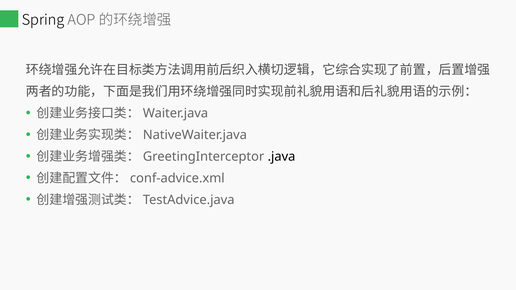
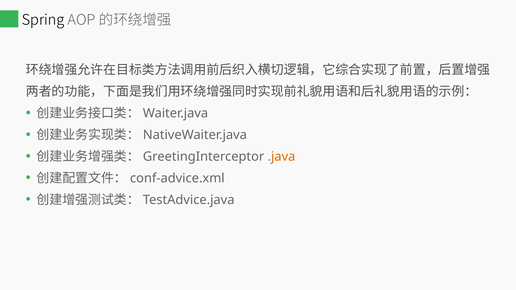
.java colour: black -> orange (281, 157)
